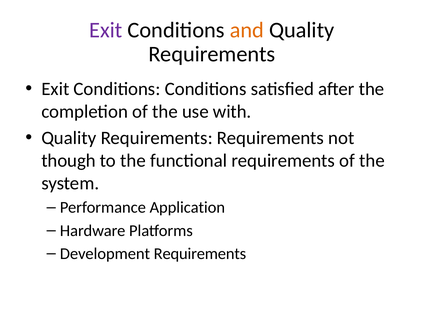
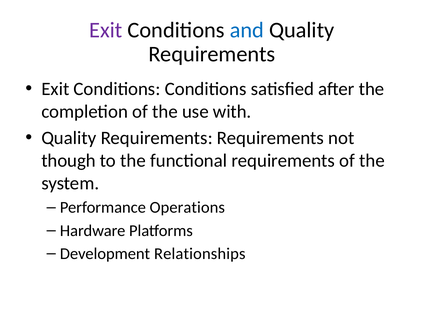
and colour: orange -> blue (247, 30)
Application: Application -> Operations (187, 208)
Development Requirements: Requirements -> Relationships (200, 254)
